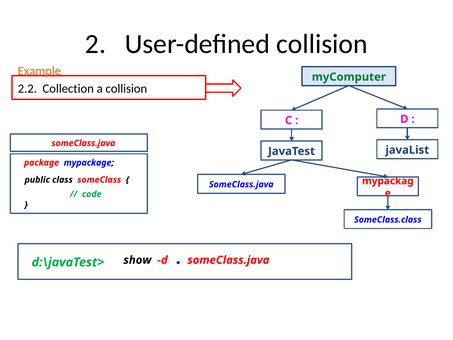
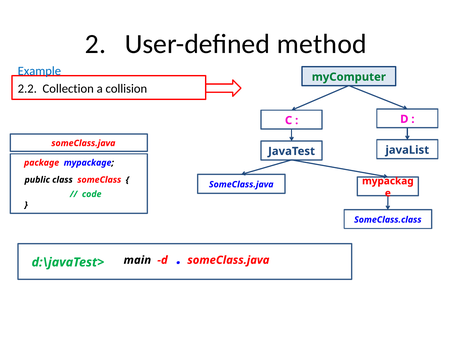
User-defined collision: collision -> method (322, 44)
Example colour: orange -> blue (39, 71)
show: show -> main (137, 260)
